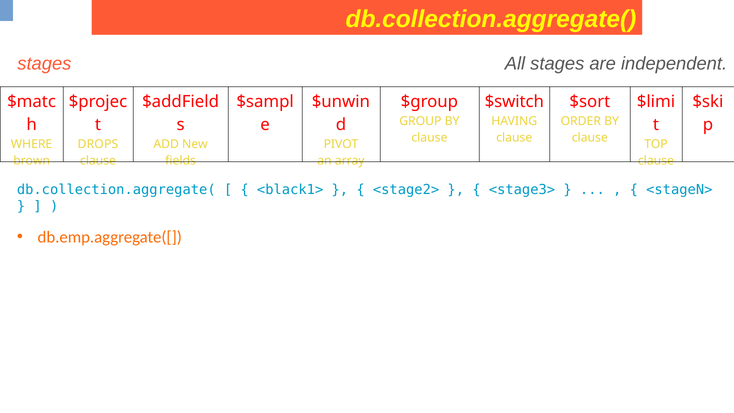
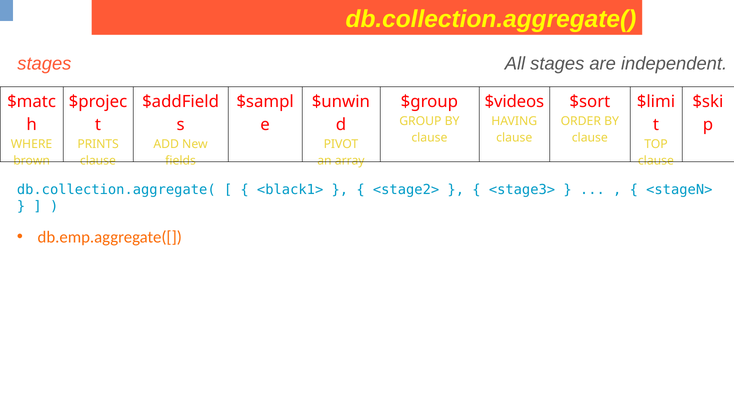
$switch: $switch -> $videos (514, 102)
DROPS: DROPS -> PRINTS (98, 144)
